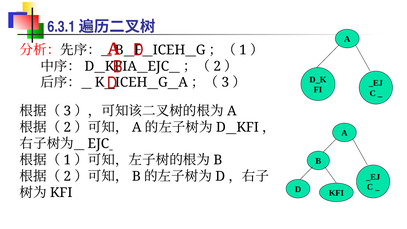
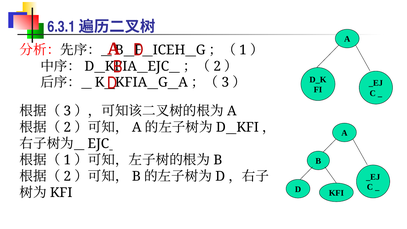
K ICEH: ICEH -> KFIA (131, 82)
